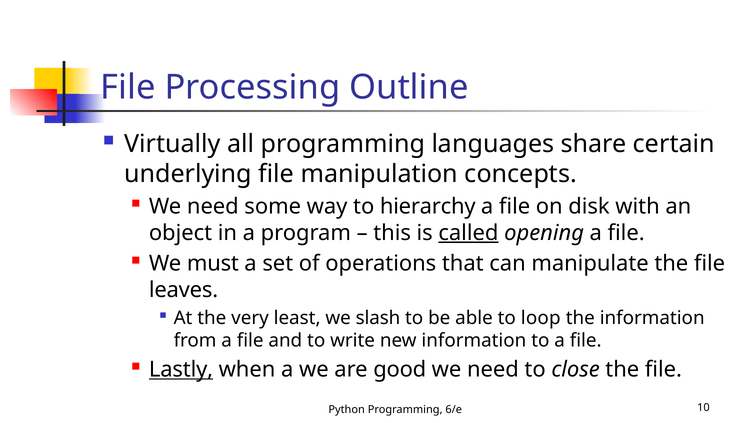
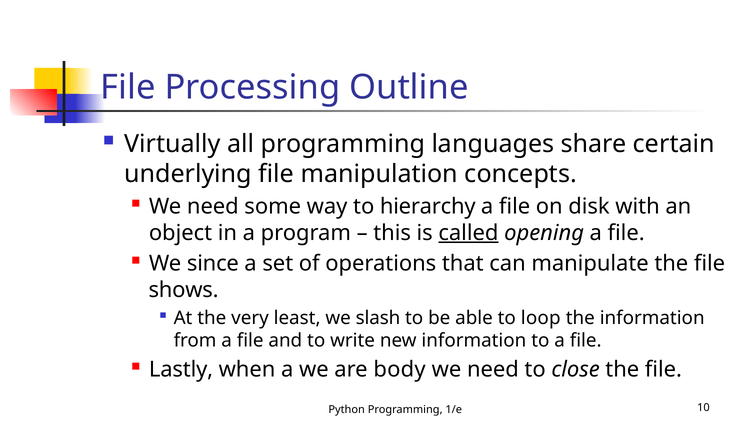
must: must -> since (213, 264)
leaves: leaves -> shows (184, 290)
Lastly underline: present -> none (181, 370)
good: good -> body (400, 370)
6/e: 6/e -> 1/e (454, 410)
